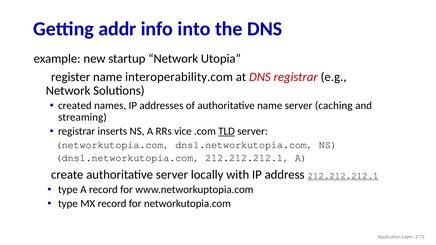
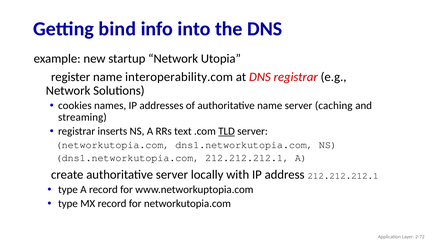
addr: addr -> bind (117, 29)
created: created -> cookies (75, 106)
vice: vice -> text (183, 131)
212.212.212.1 underline: present -> none (343, 176)
